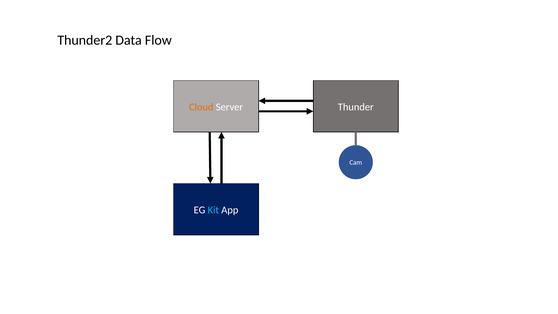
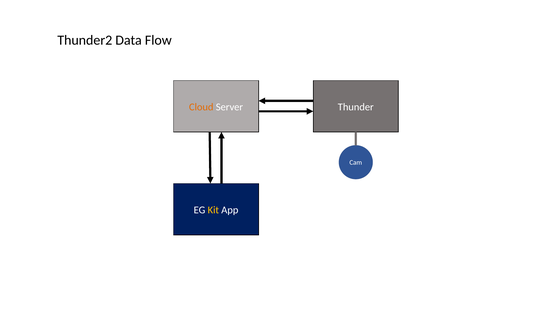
Kit colour: light blue -> yellow (213, 210)
